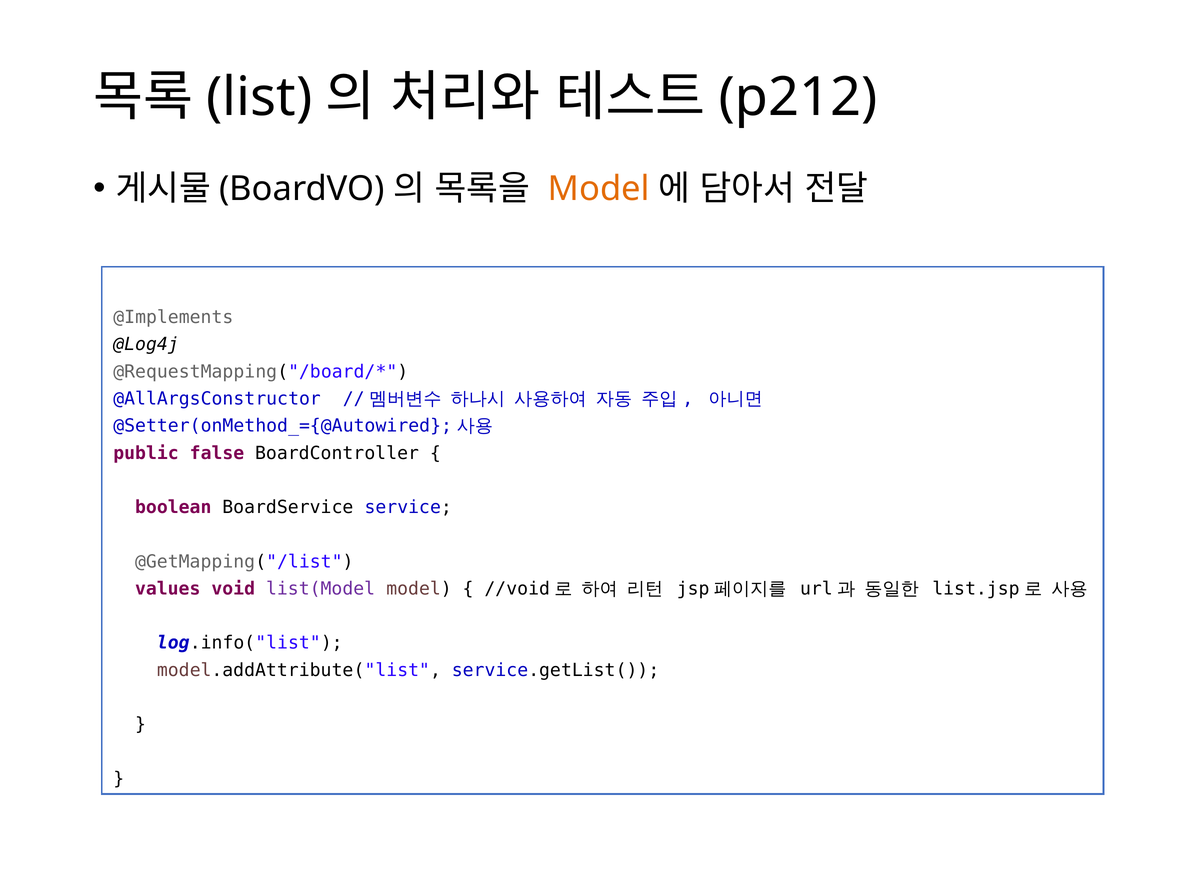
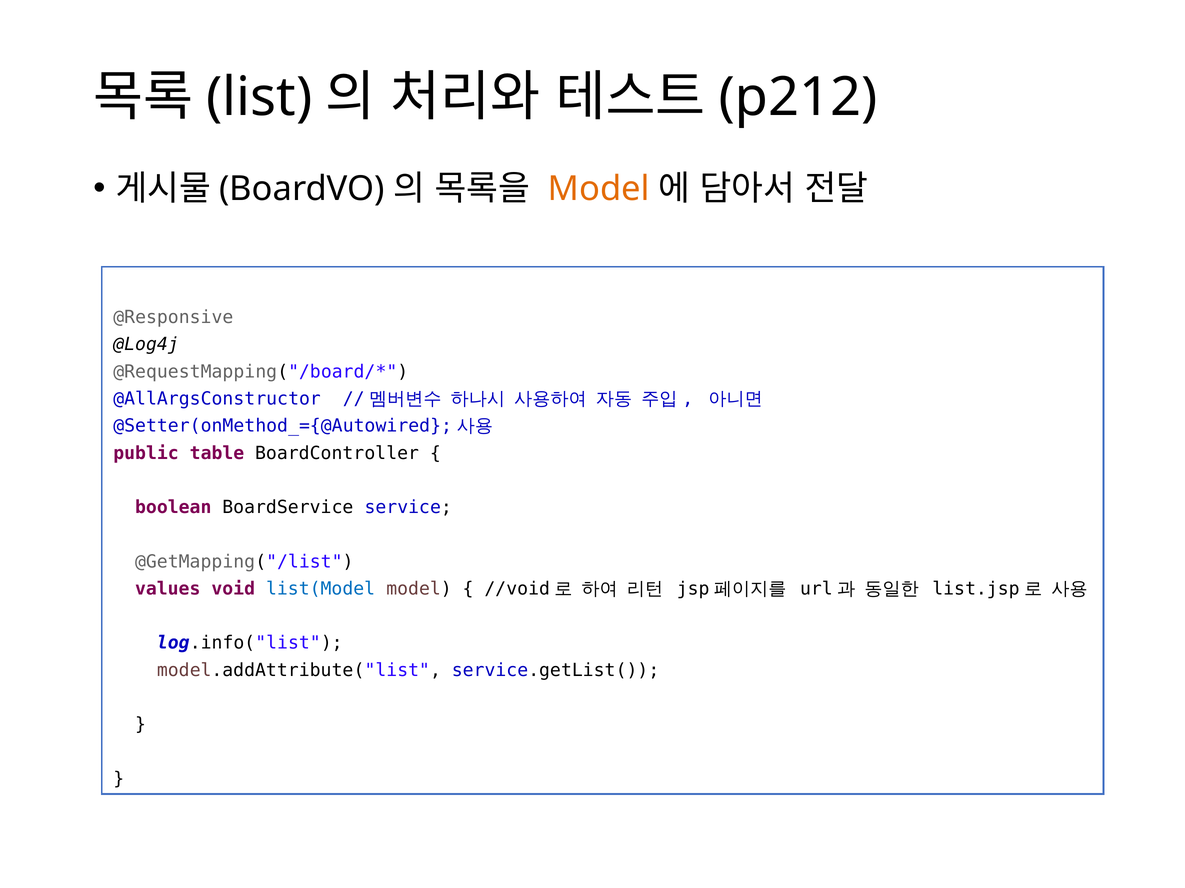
@Implements: @Implements -> @Responsive (173, 318)
false: false -> table (217, 453)
list(Model colour: purple -> blue (321, 589)
